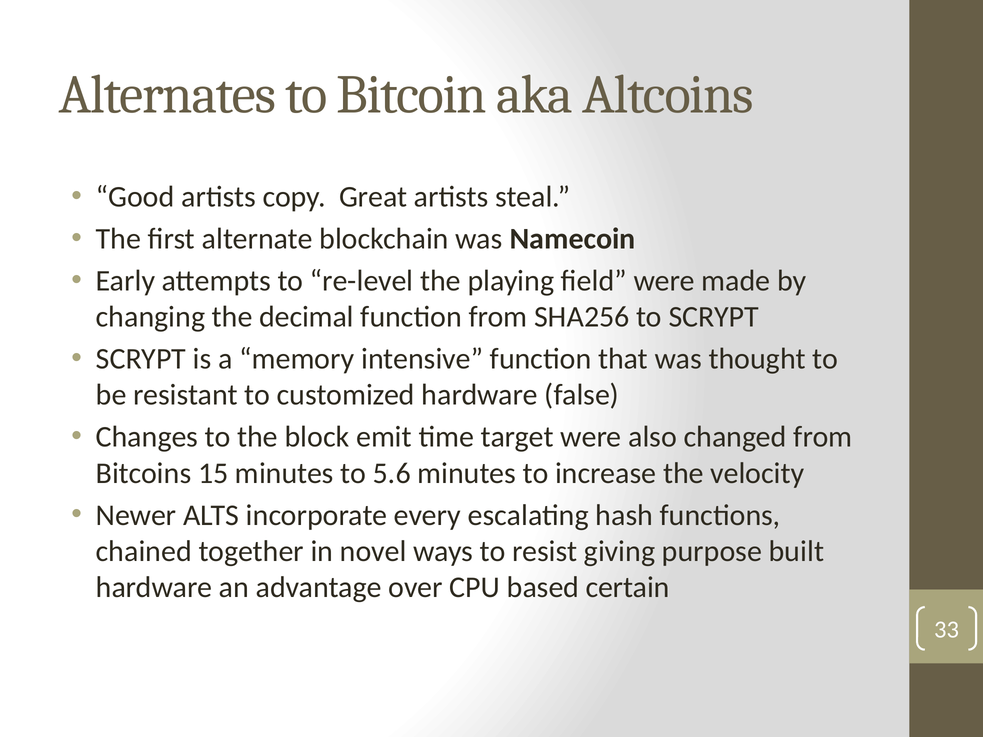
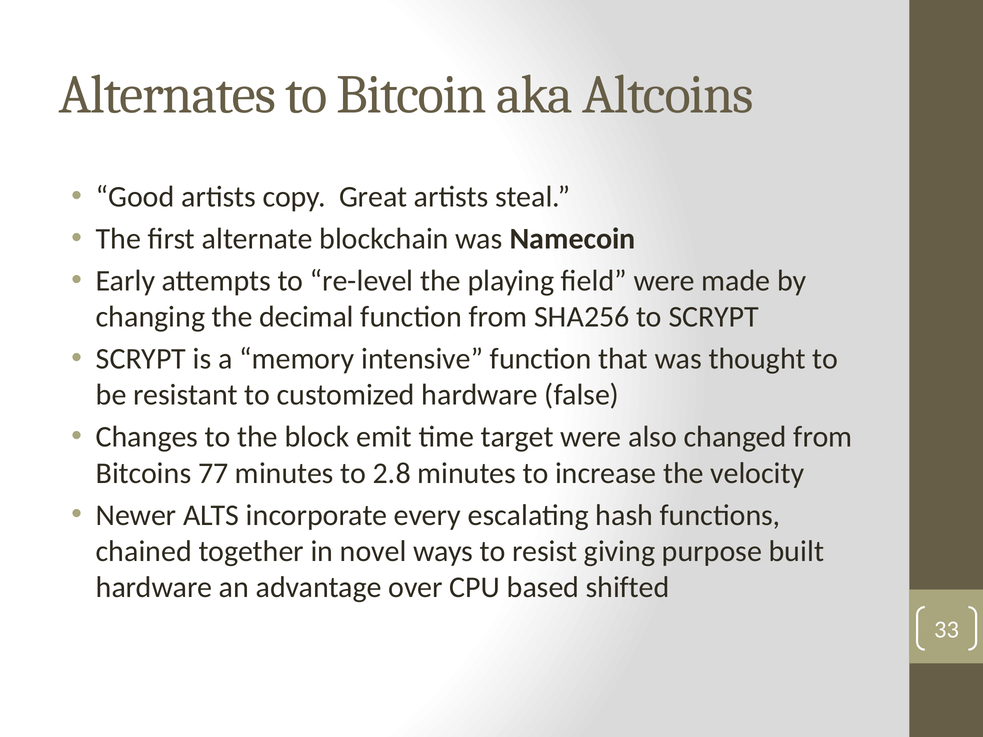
15: 15 -> 77 (213, 473)
5.6: 5.6 -> 2.8 (392, 473)
certain: certain -> shifted (628, 587)
